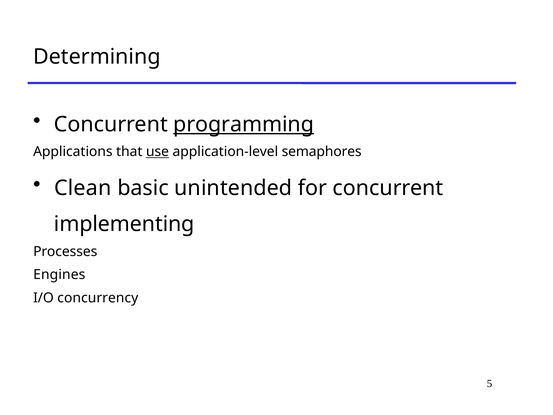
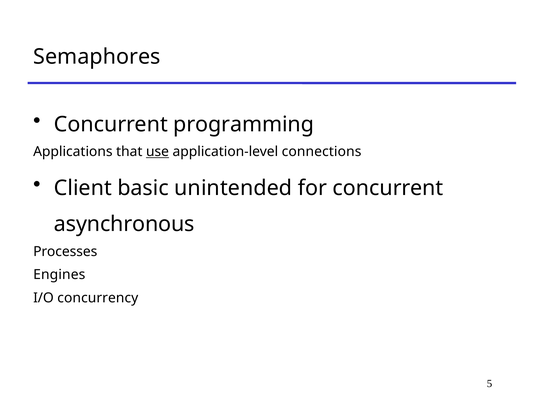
Determining: Determining -> Semaphores (97, 57)
programming underline: present -> none (244, 124)
semaphores: semaphores -> connections (322, 152)
Clean: Clean -> Client (83, 188)
implementing: implementing -> asynchronous (124, 224)
